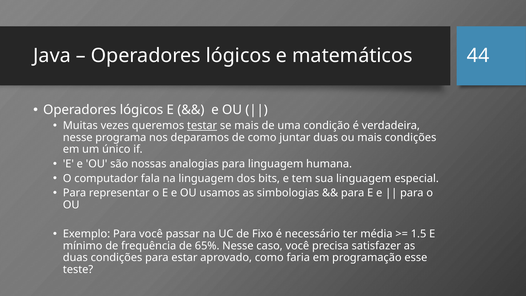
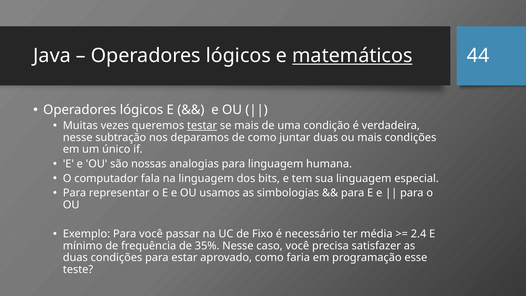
matemáticos underline: none -> present (352, 56)
programa: programa -> subtração (121, 137)
1.5: 1.5 -> 2.4 (419, 234)
65%: 65% -> 35% (207, 246)
